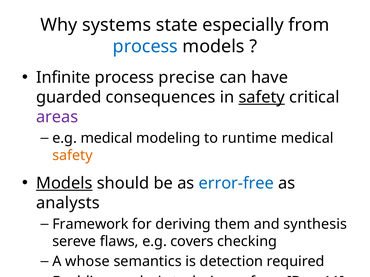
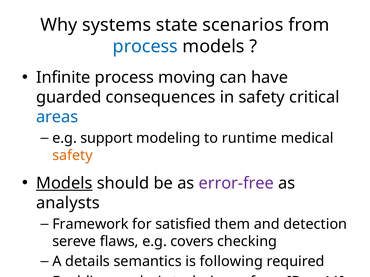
especially: especially -> scenarios (243, 25)
precise: precise -> moving (187, 78)
safety underline: present -> none (262, 97)
areas colour: purple -> blue (57, 117)
e.g medical: medical -> support (107, 138)
error-free colour: blue -> purple (236, 184)
deriving: deriving -> satisfied (183, 225)
synthesis: synthesis -> detection (315, 225)
whose: whose -> details (88, 262)
detection: detection -> following (231, 262)
